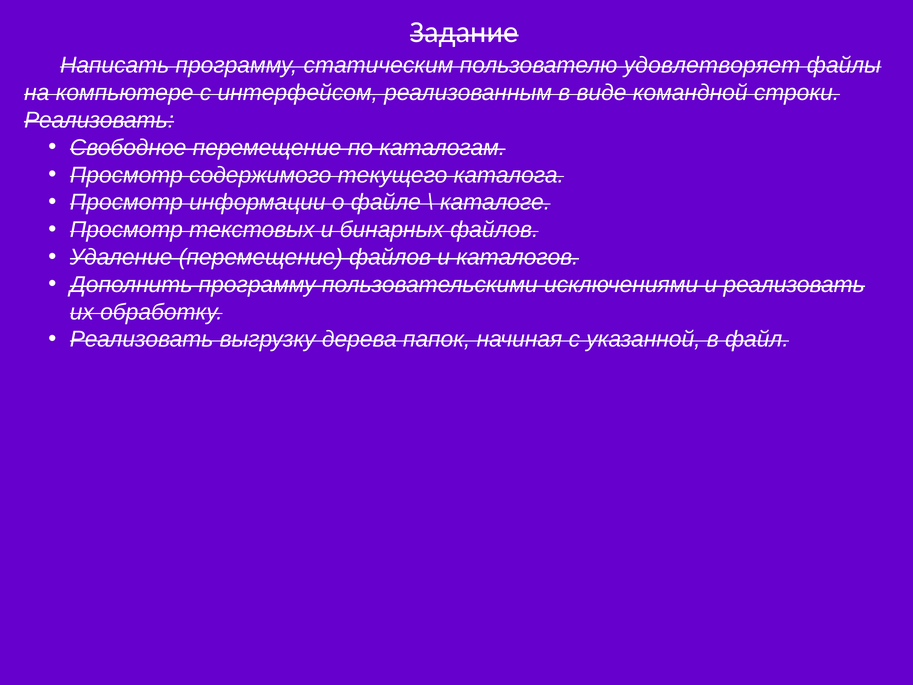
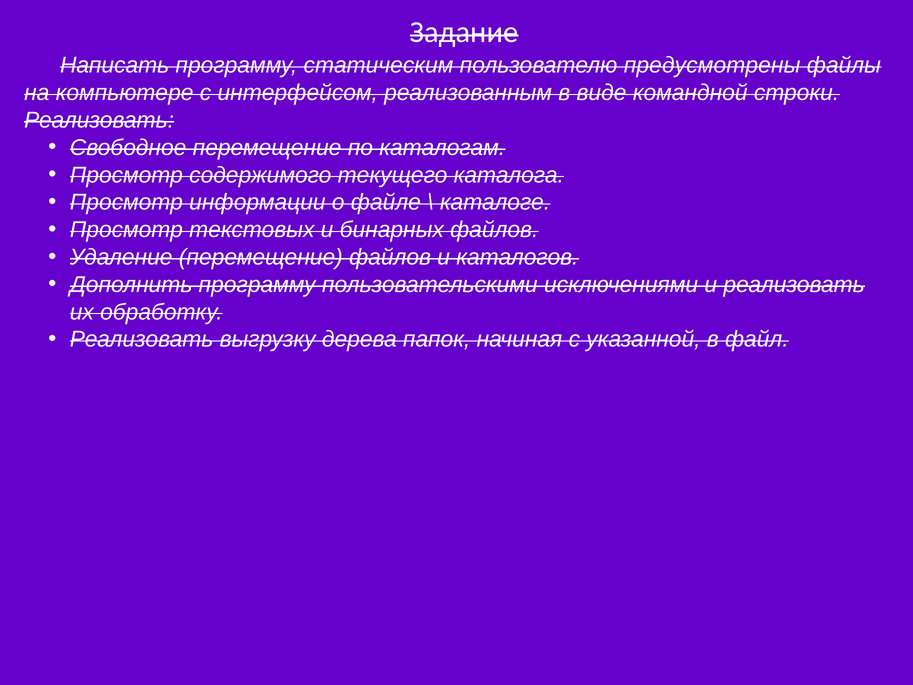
удовлетворяет: удовлетворяет -> предусмотрены (712, 65)
